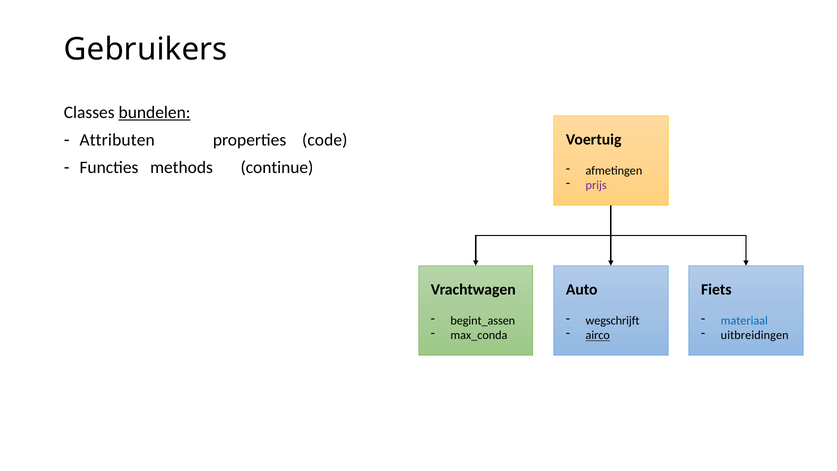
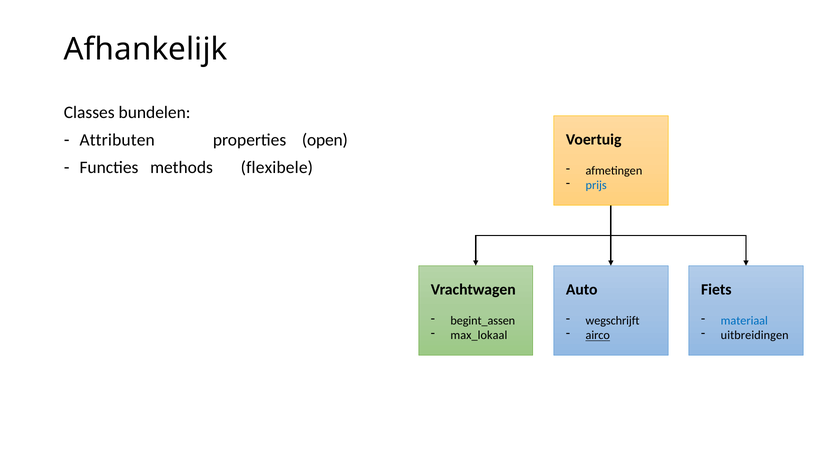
Gebruikers: Gebruikers -> Afhankelijk (146, 50)
bundelen underline: present -> none (155, 112)
code: code -> open (325, 140)
continue: continue -> flexibele (277, 168)
prijs colour: purple -> blue (596, 185)
max_conda: max_conda -> max_lokaal (479, 335)
